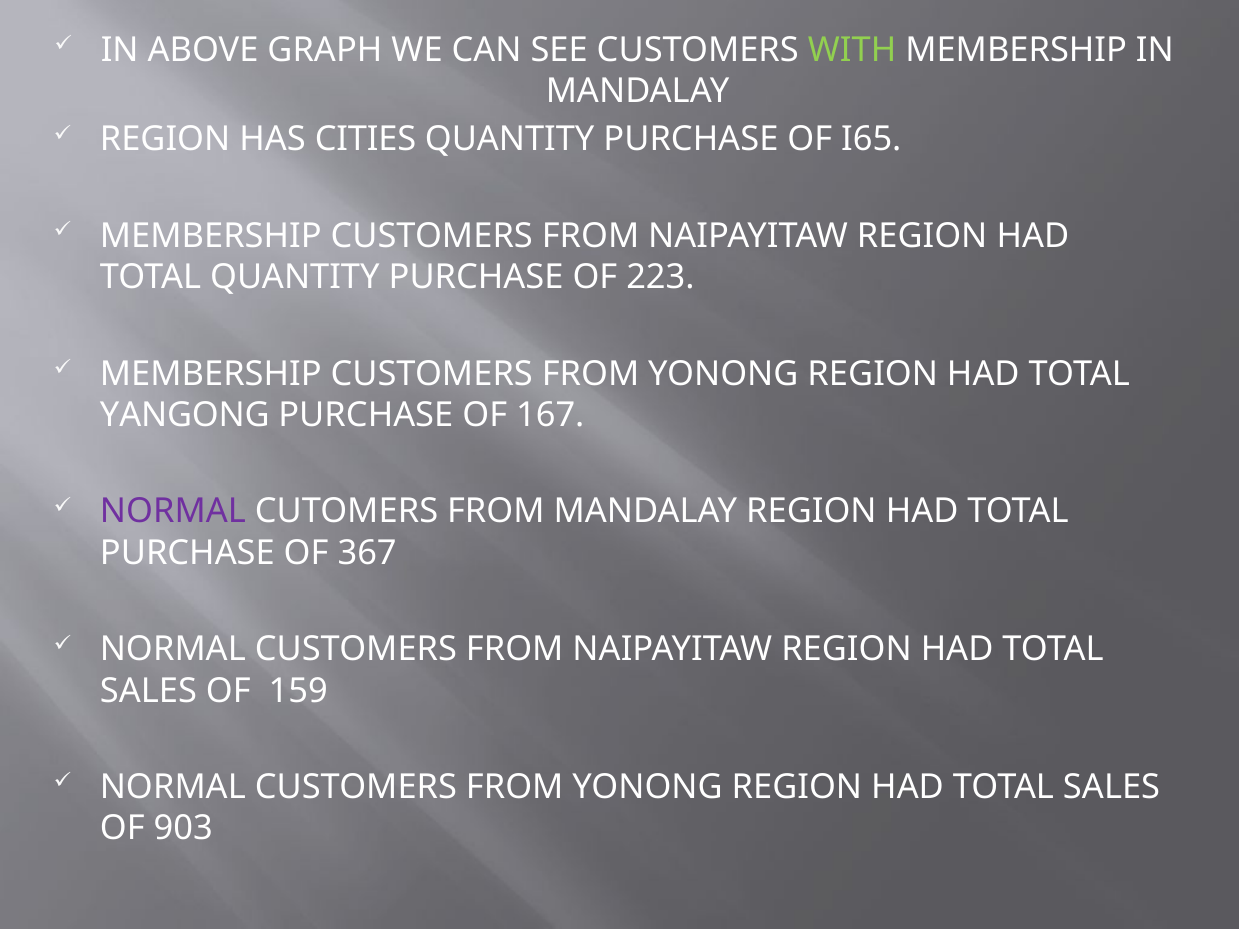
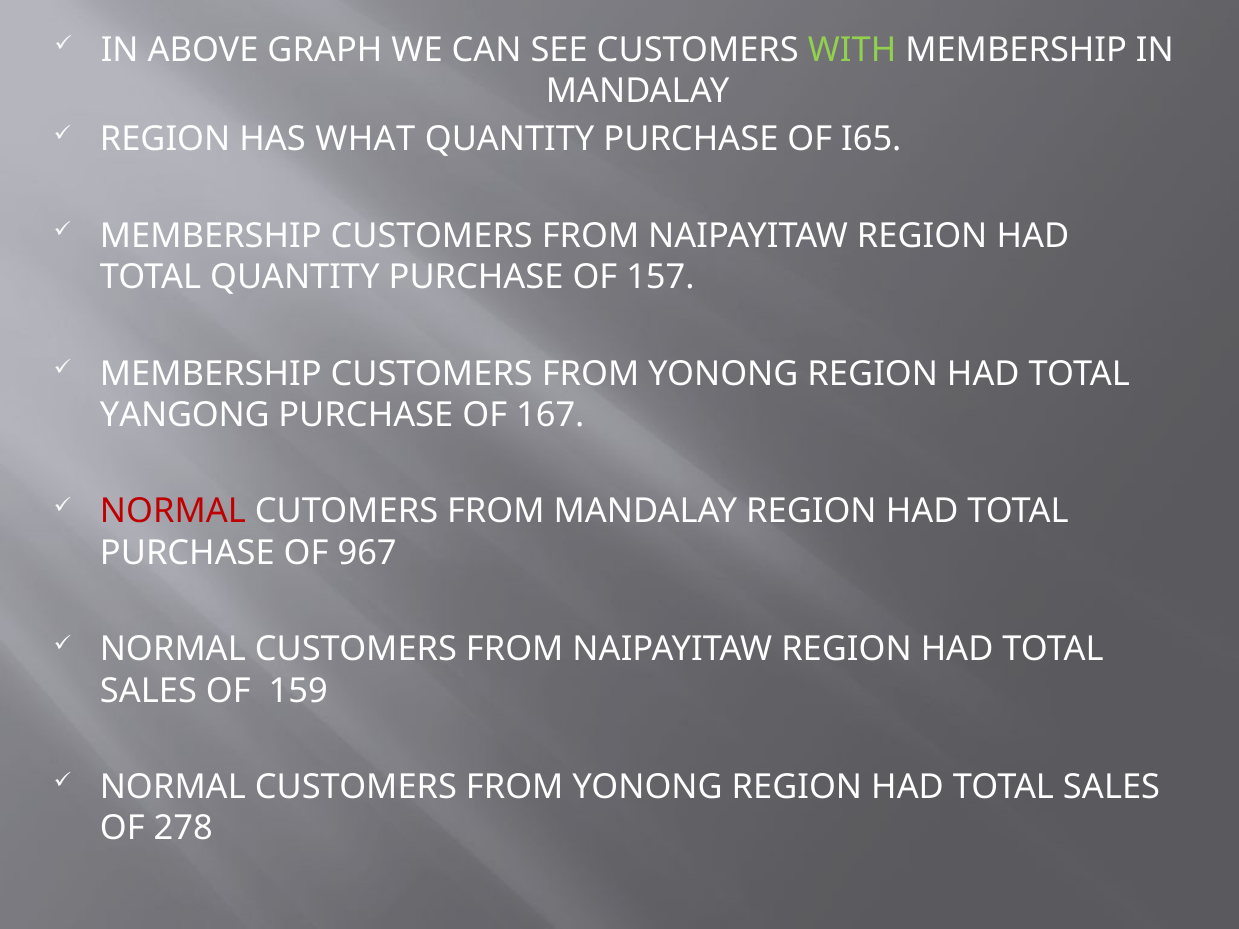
CITIES: CITIES -> WHAT (365, 139)
223: 223 -> 157 (660, 277)
NORMAL colour: purple -> red (173, 512)
367: 367 -> 967 (367, 553)
903: 903 -> 278 (183, 829)
